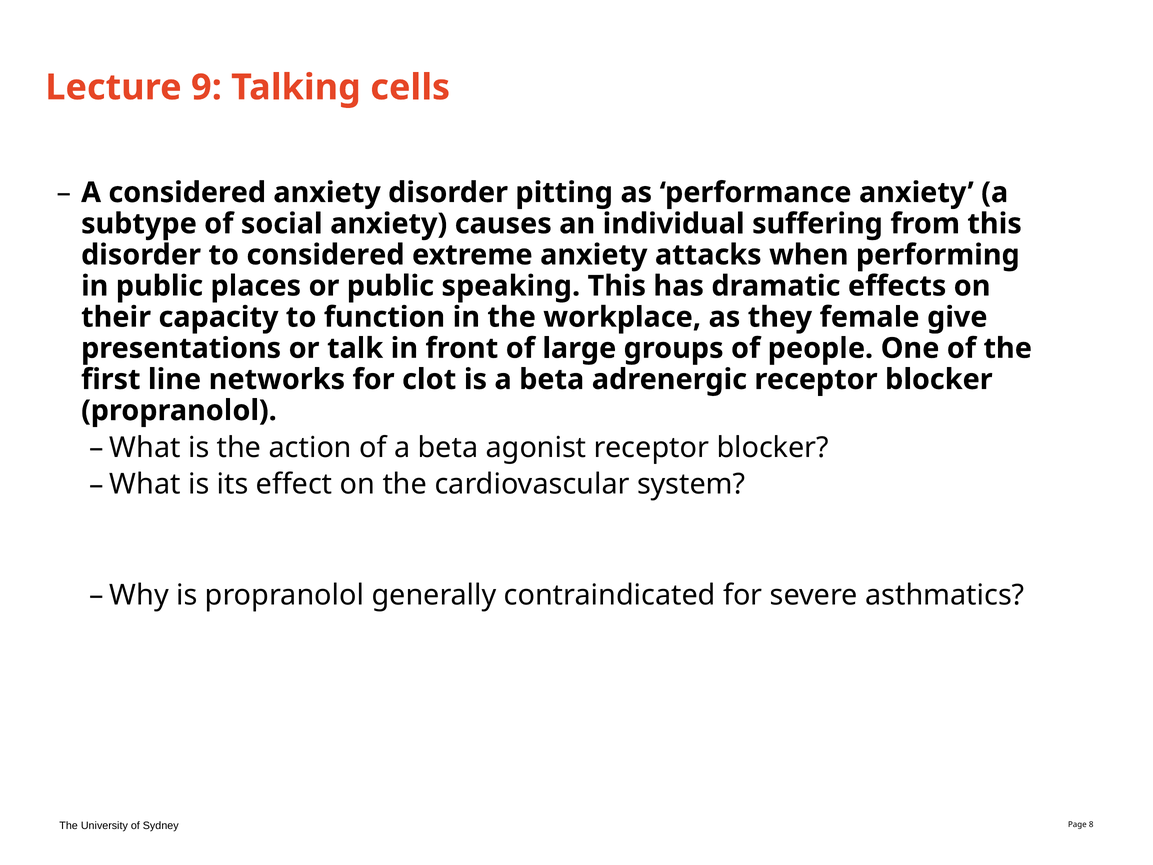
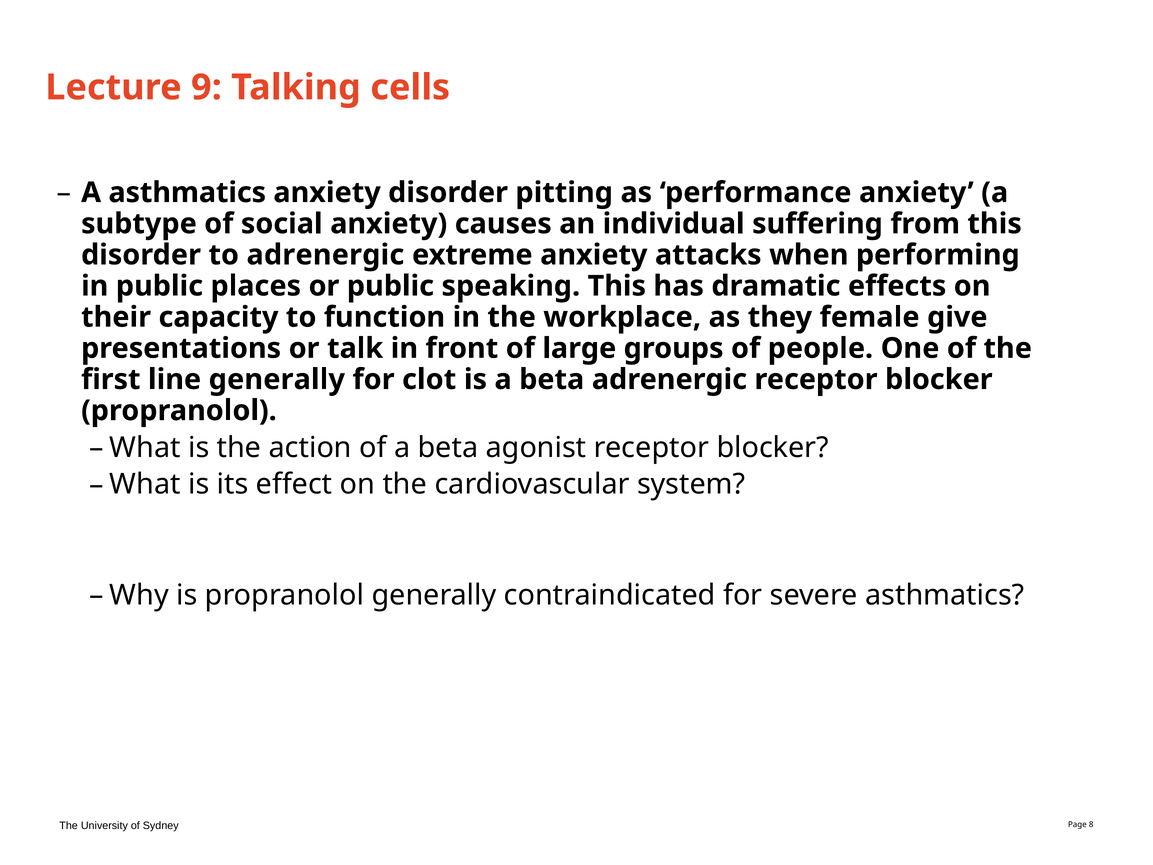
A considered: considered -> asthmatics (187, 193)
to considered: considered -> adrenergic (325, 255)
line networks: networks -> generally (277, 379)
